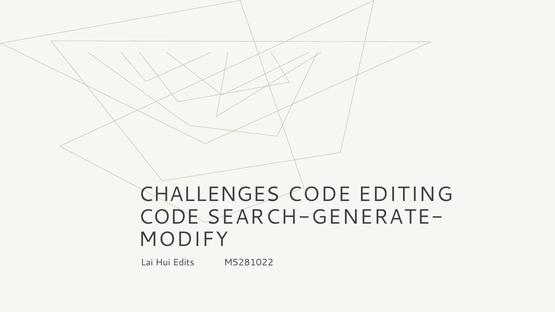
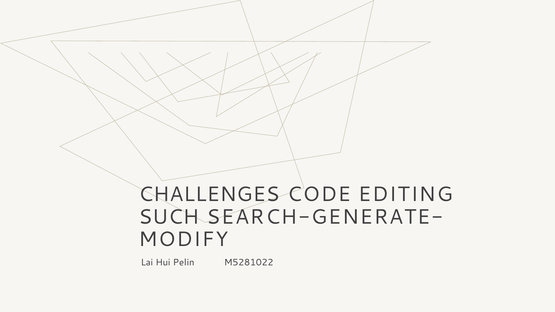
CODE: CODE -> SUCH (169, 217)
Edits: Edits -> Pelin (184, 263)
